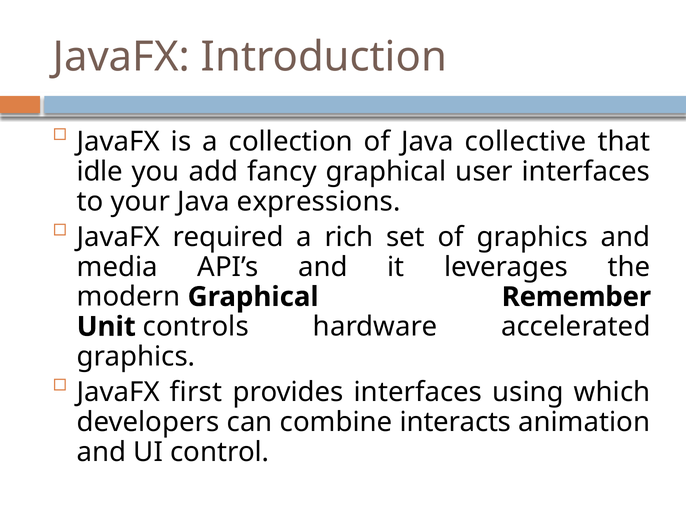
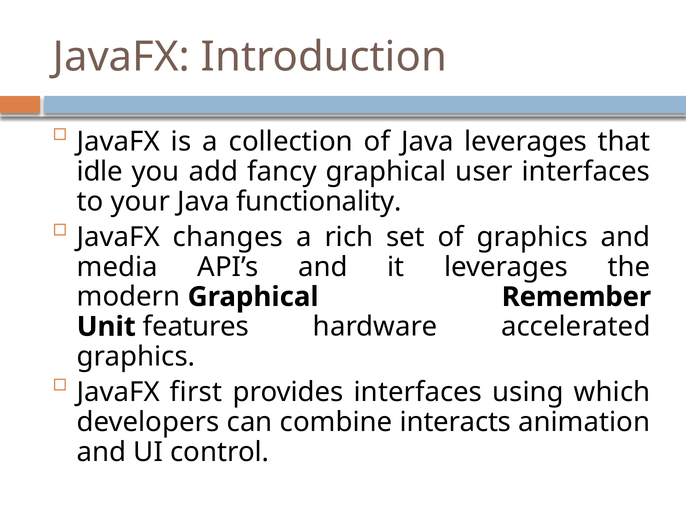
Java collective: collective -> leverages (526, 142)
expressions: expressions -> functionality (319, 202)
required: required -> changes (228, 237)
controls: controls -> features (196, 327)
